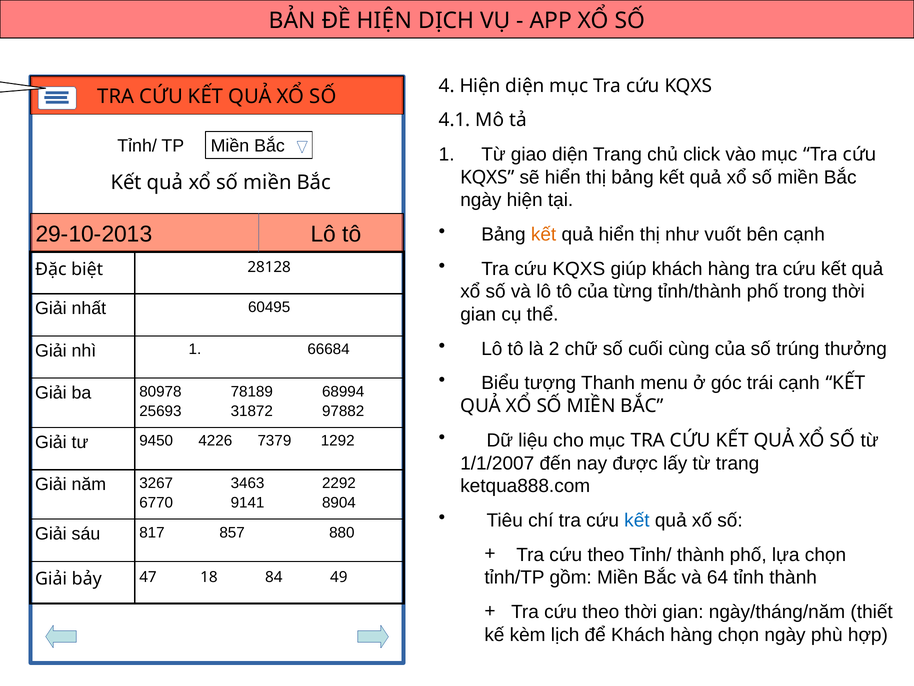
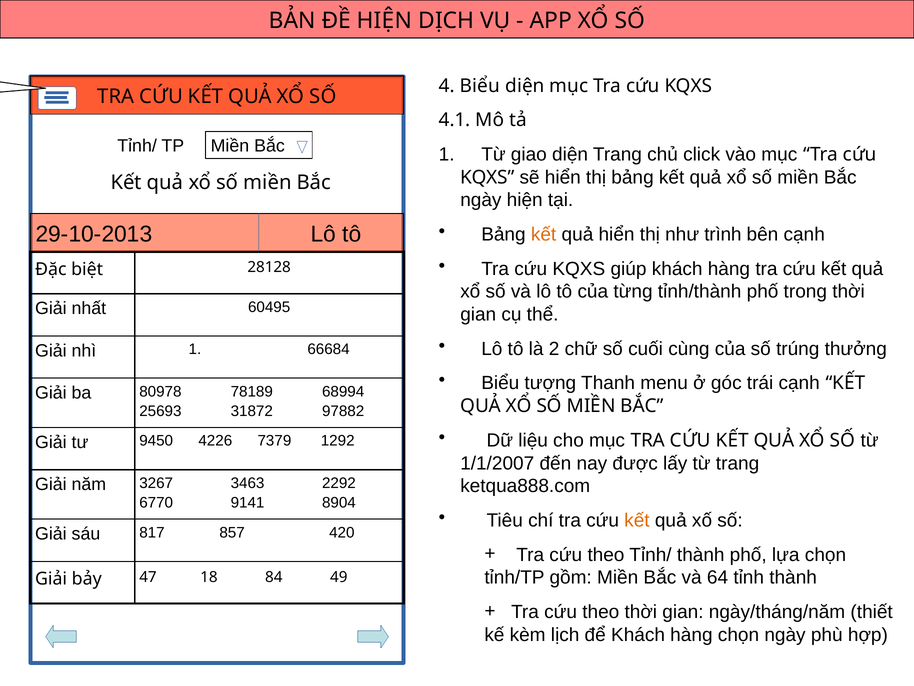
4 Hiện: Hiện -> Biểu (480, 86)
vuốt: vuốt -> trình (723, 234)
kết colour: blue -> orange (637, 520)
880: 880 -> 420 (342, 532)
